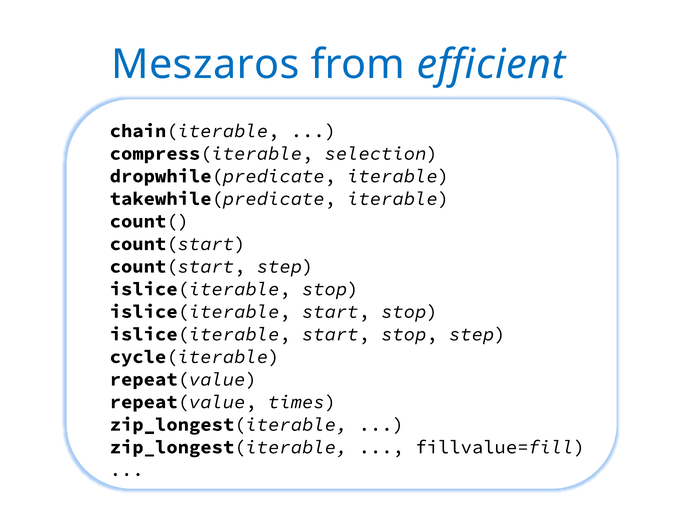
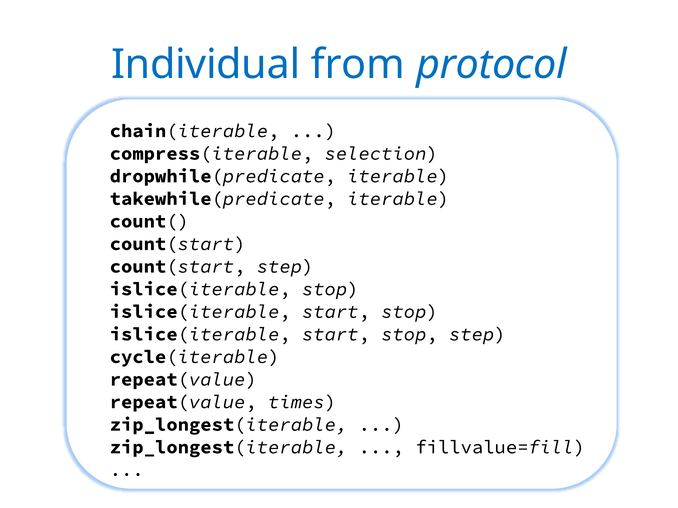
Meszaros: Meszaros -> Individual (206, 65)
efficient: efficient -> protocol (491, 65)
